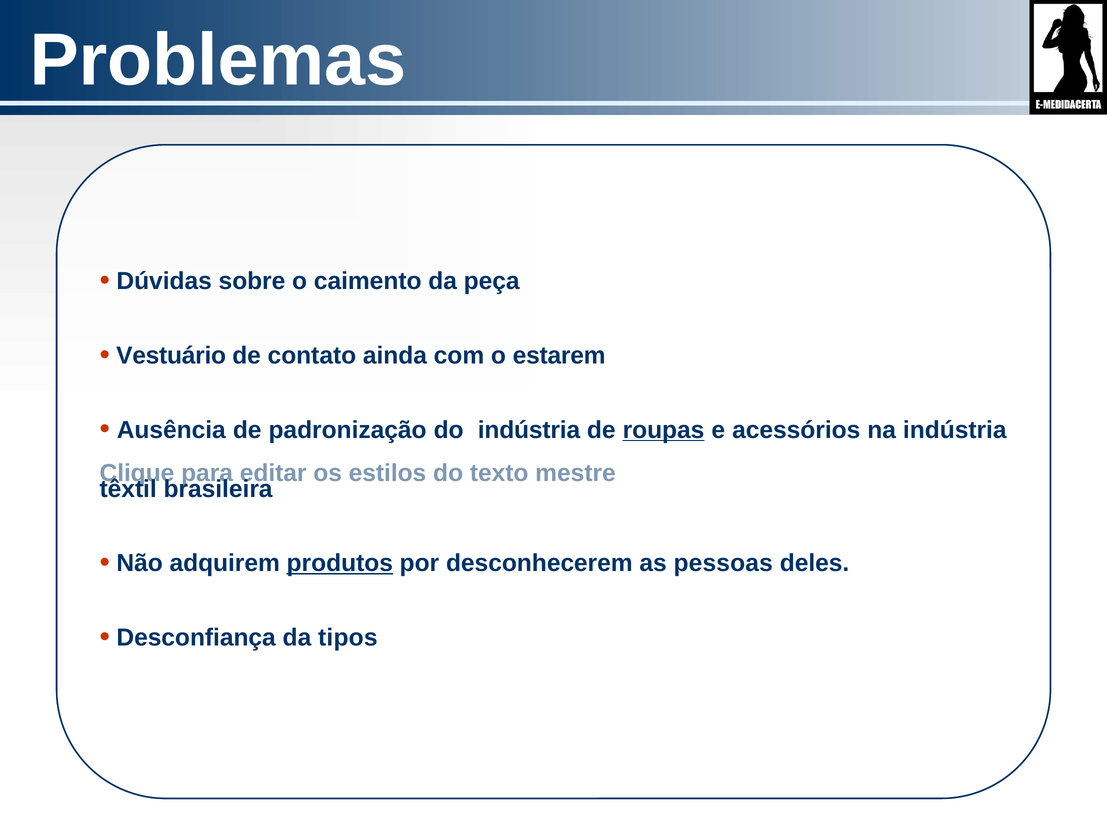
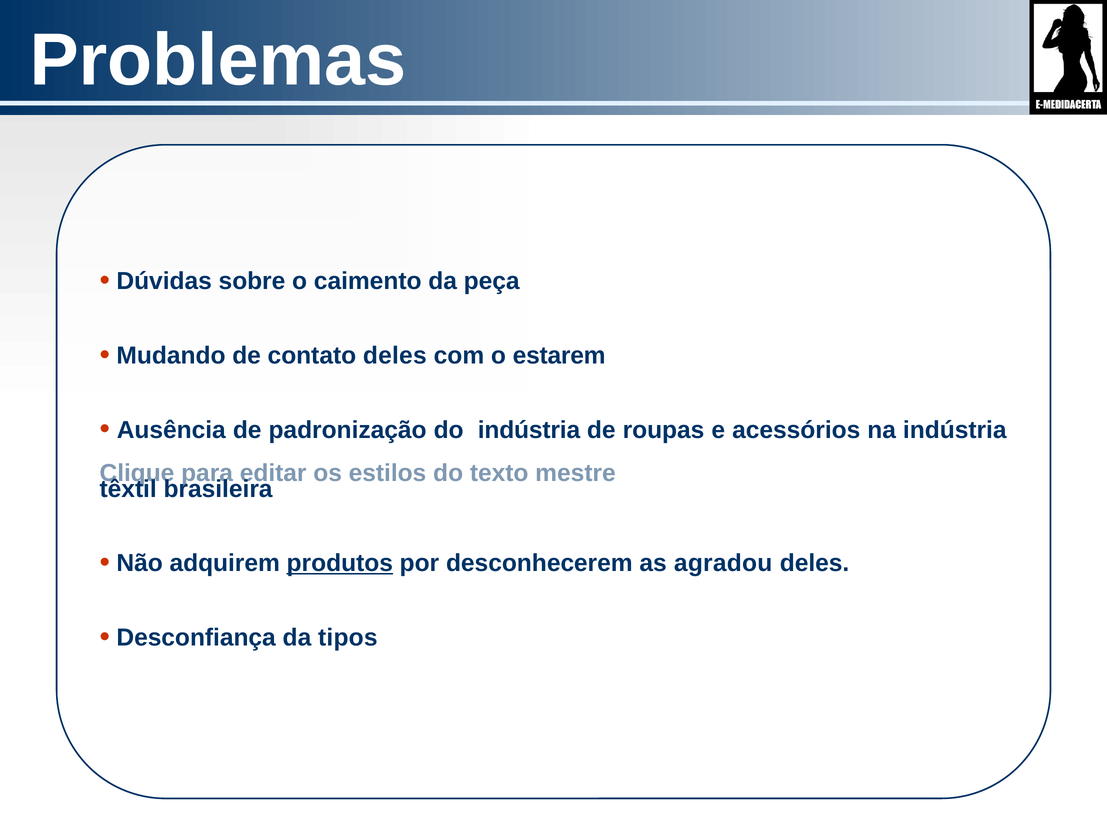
Vestuário: Vestuário -> Mudando (171, 356)
contato ainda: ainda -> deles (395, 356)
roupas underline: present -> none (664, 430)
pessoas: pessoas -> agradou (723, 563)
